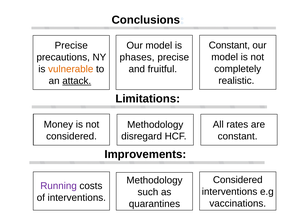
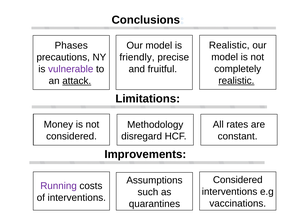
Constant: Constant -> Realistic (229, 45)
Precise: Precise -> Phases (71, 45)
phases: phases -> friendly (137, 57)
vulnerable colour: orange -> purple (71, 69)
realistic underline: none -> present (236, 81)
Methodology: Methodology -> Assumptions (154, 180)
